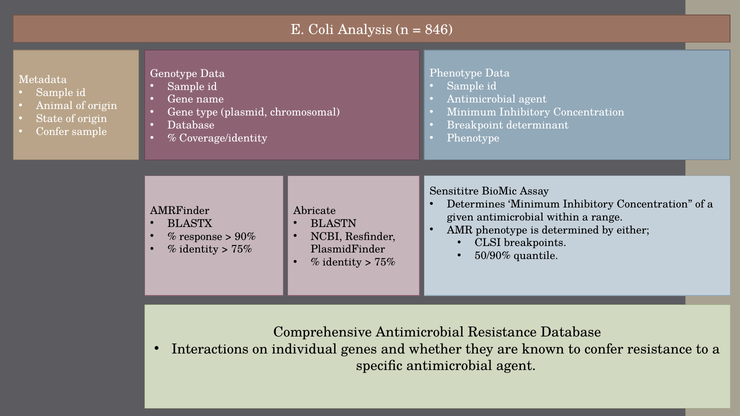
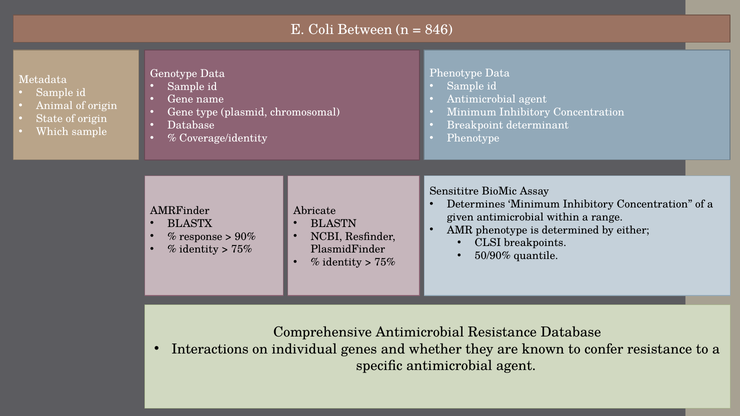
Analysis: Analysis -> Between (365, 30)
Confer: Confer -> Which (52, 132)
